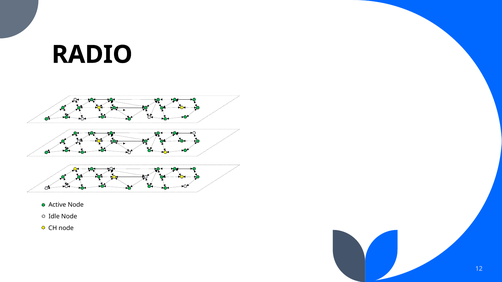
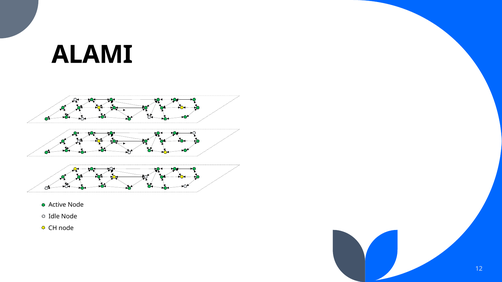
RADIO: RADIO -> ALAMI (92, 55)
